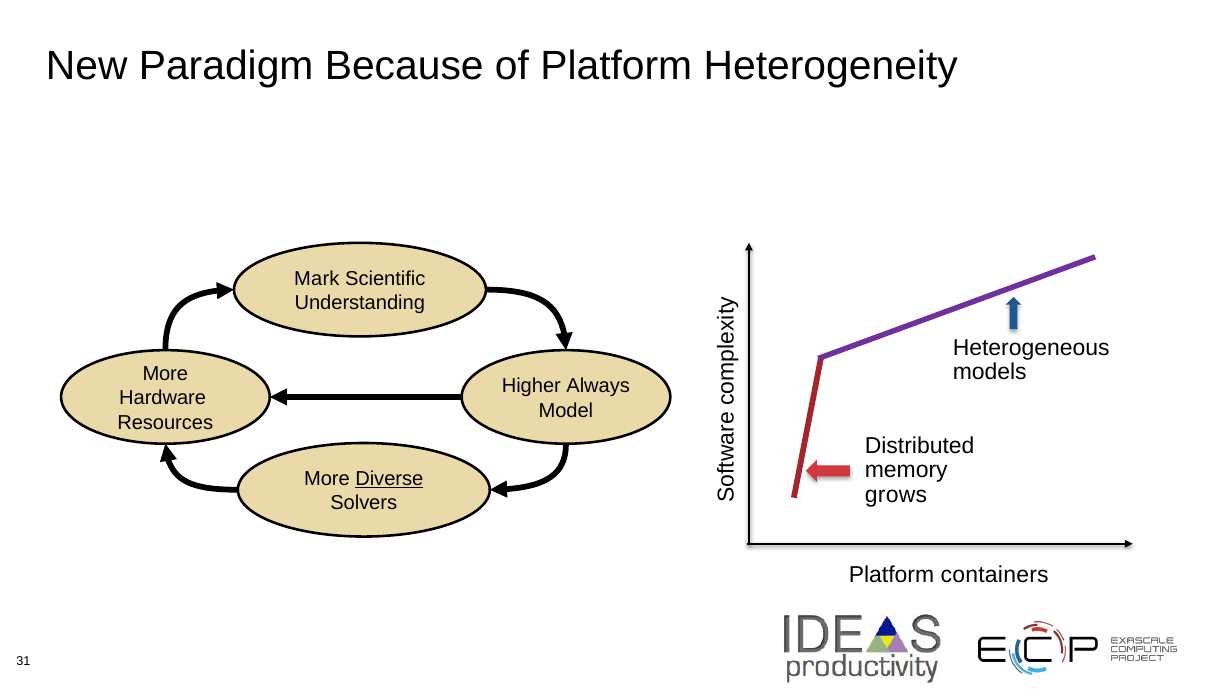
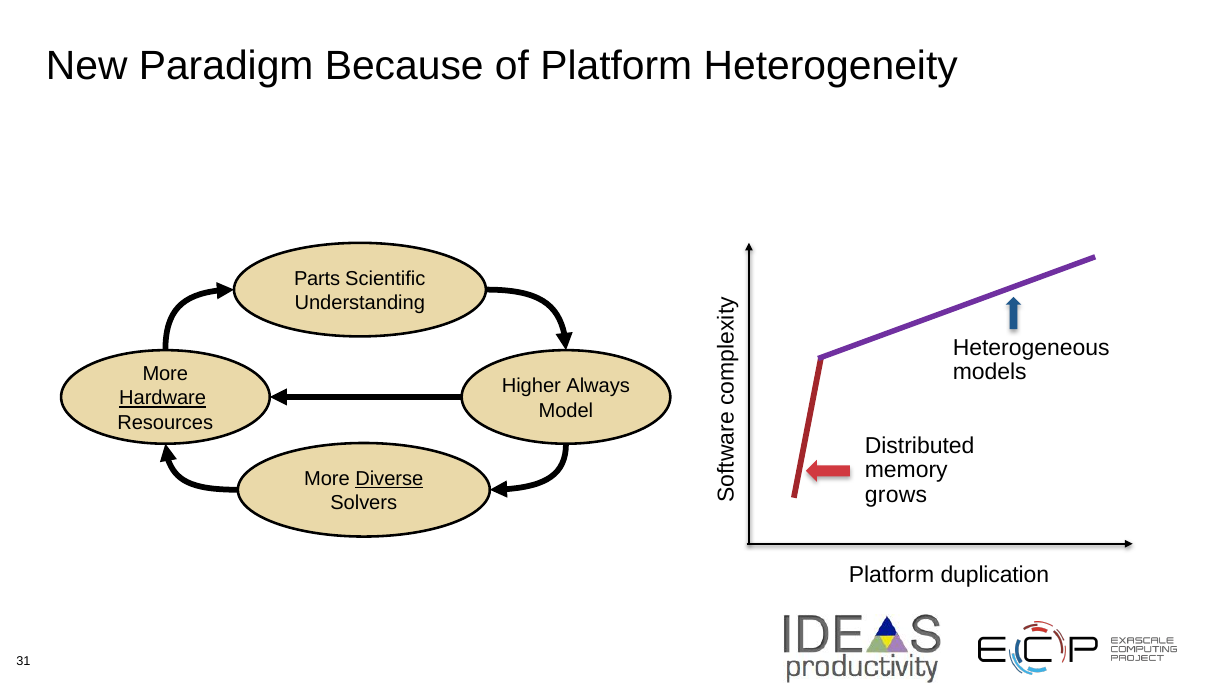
Mark: Mark -> Parts (317, 279)
Hardware underline: none -> present (163, 398)
containers: containers -> duplication (995, 575)
